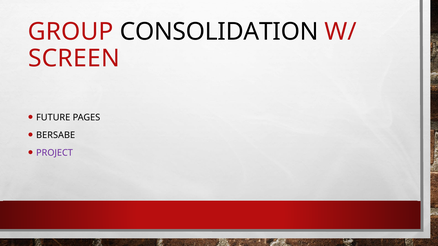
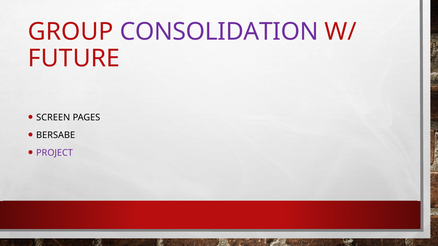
CONSOLIDATION colour: black -> purple (219, 32)
SCREEN: SCREEN -> FUTURE (74, 58)
FUTURE: FUTURE -> SCREEN (53, 118)
